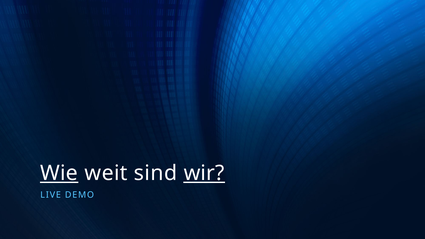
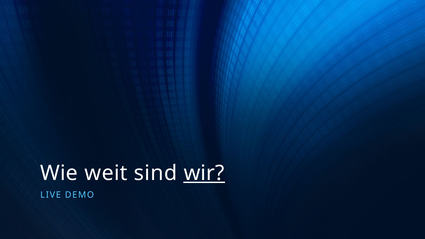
Wie underline: present -> none (59, 173)
